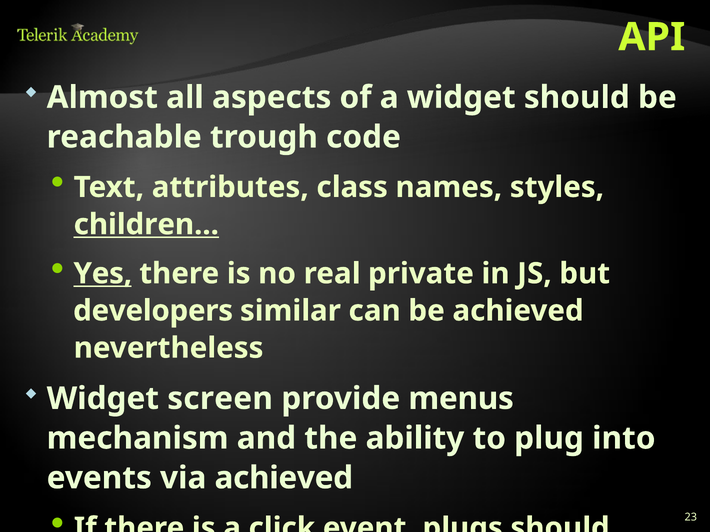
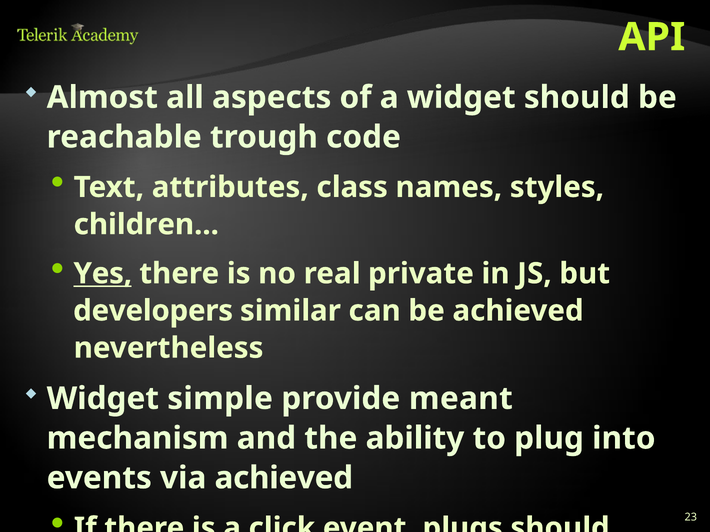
children underline: present -> none (146, 225)
screen: screen -> simple (220, 399)
menus: menus -> meant (461, 399)
